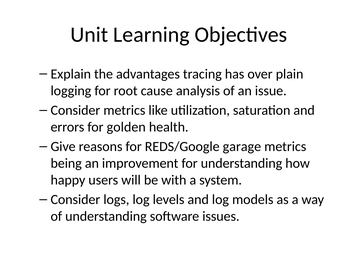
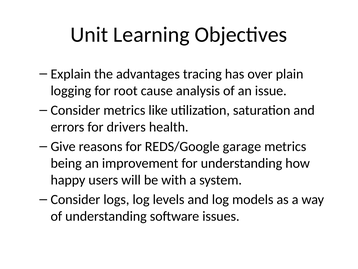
golden: golden -> drivers (126, 127)
